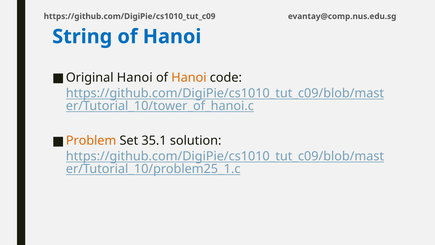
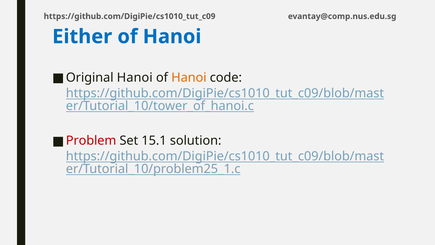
String: String -> Either (82, 37)
Problem colour: orange -> red (91, 140)
35.1: 35.1 -> 15.1 (154, 140)
